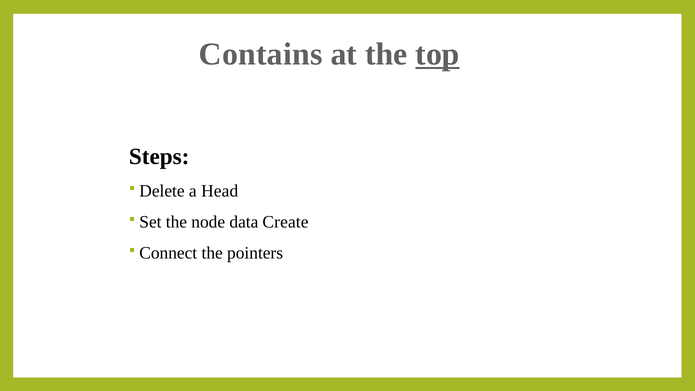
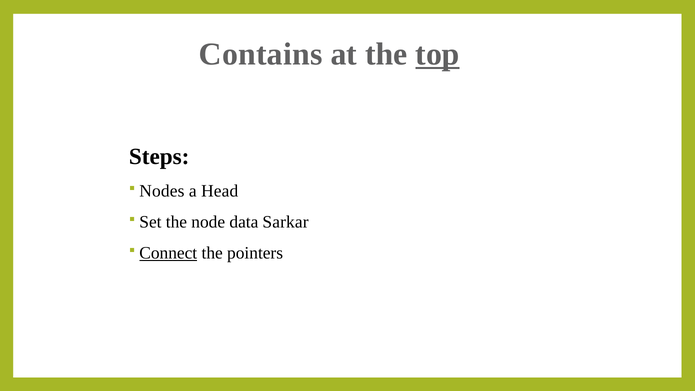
Delete: Delete -> Nodes (162, 191)
Create: Create -> Sarkar (286, 222)
Connect underline: none -> present (168, 253)
